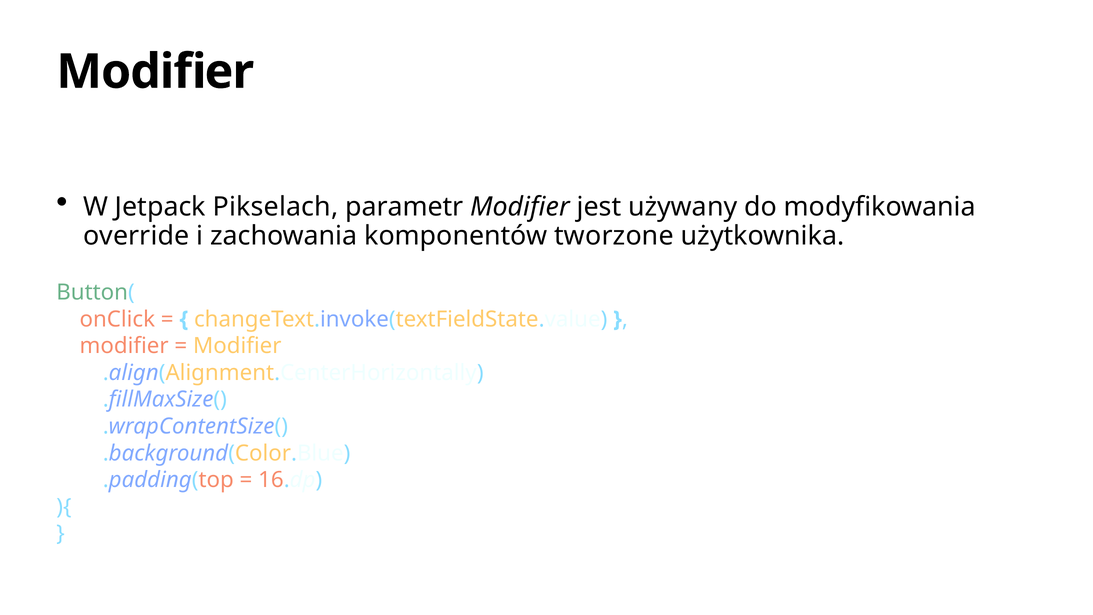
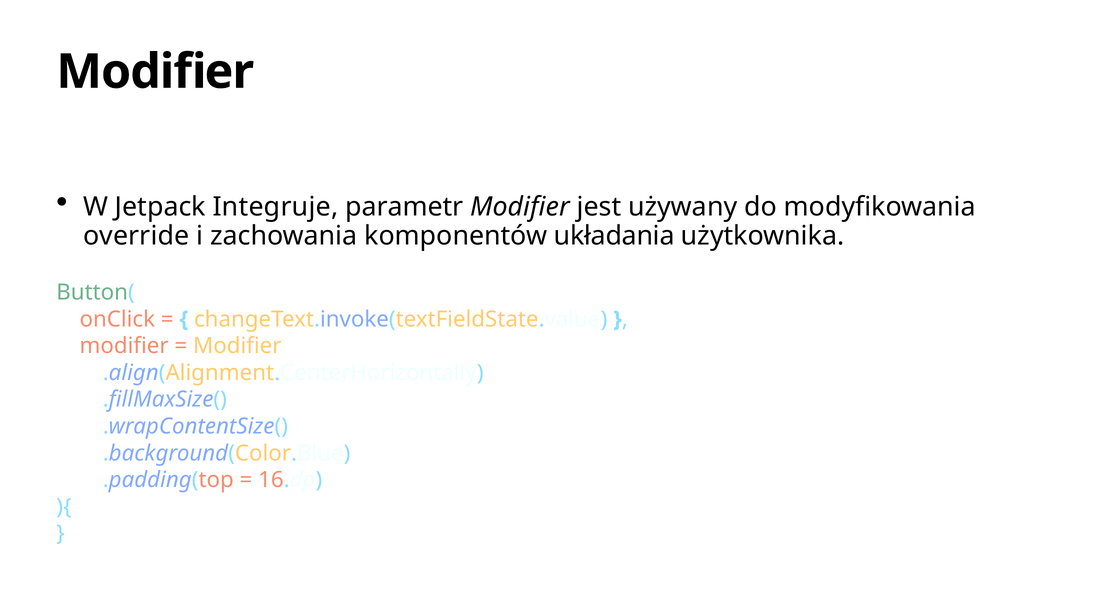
Pikselach: Pikselach -> Integruje (276, 207)
tworzone: tworzone -> układania (614, 236)
